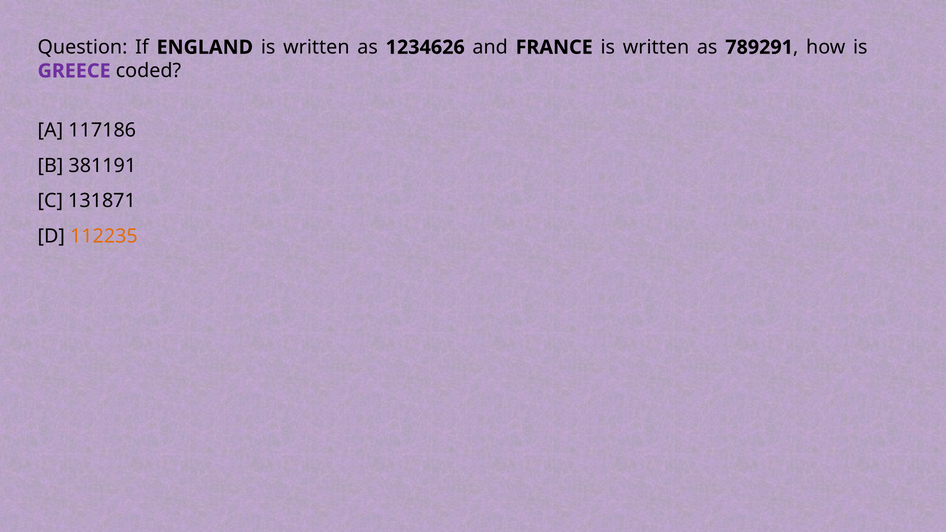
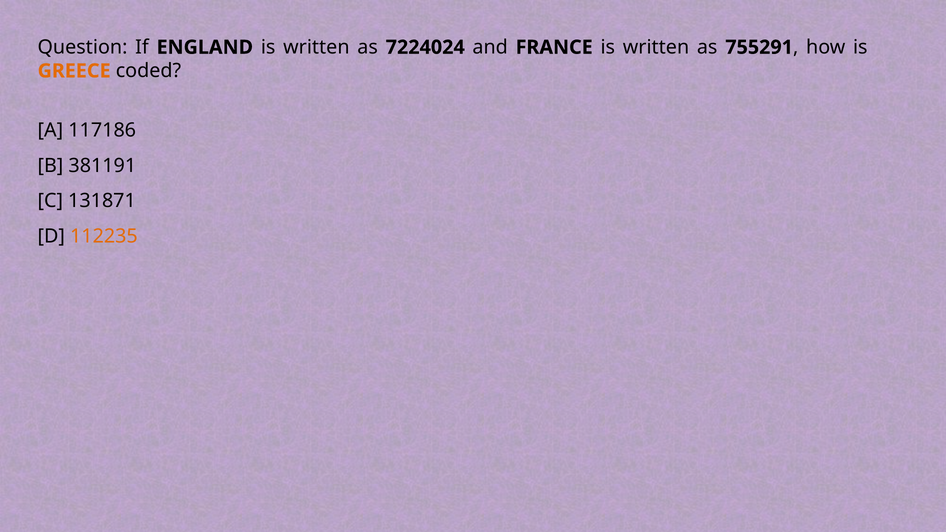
1234626: 1234626 -> 7224024 (425, 47)
789291: 789291 -> 755291 (759, 47)
GREECE colour: purple -> orange (74, 71)
